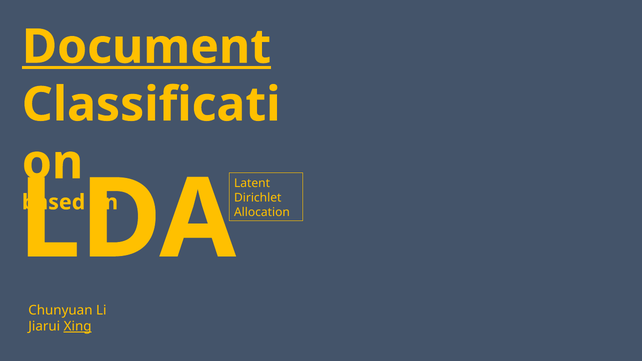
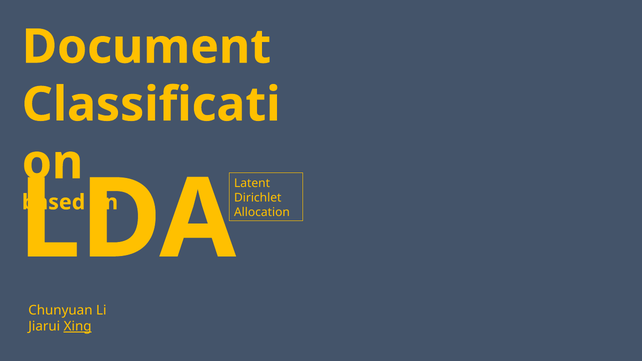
Document underline: present -> none (146, 47)
